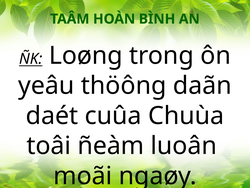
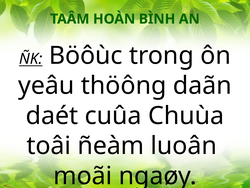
Loøng: Loøng -> Böôùc (86, 55)
